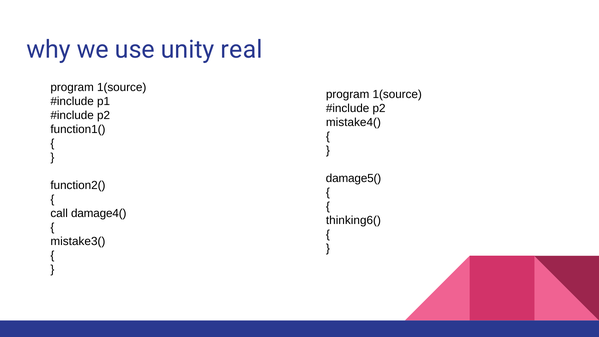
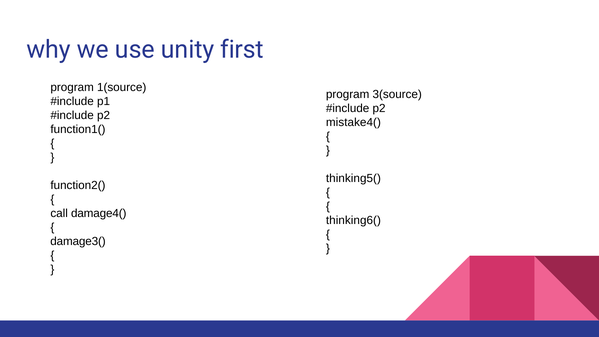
real: real -> first (242, 50)
1(source: 1(source -> 3(source (397, 94)
damage5(: damage5( -> thinking5( (353, 178)
mistake3(: mistake3( -> damage3( (78, 241)
